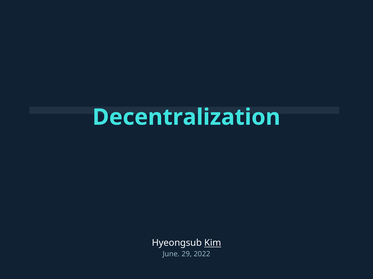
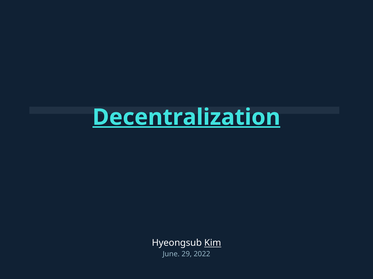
Decentralization underline: none -> present (186, 118)
